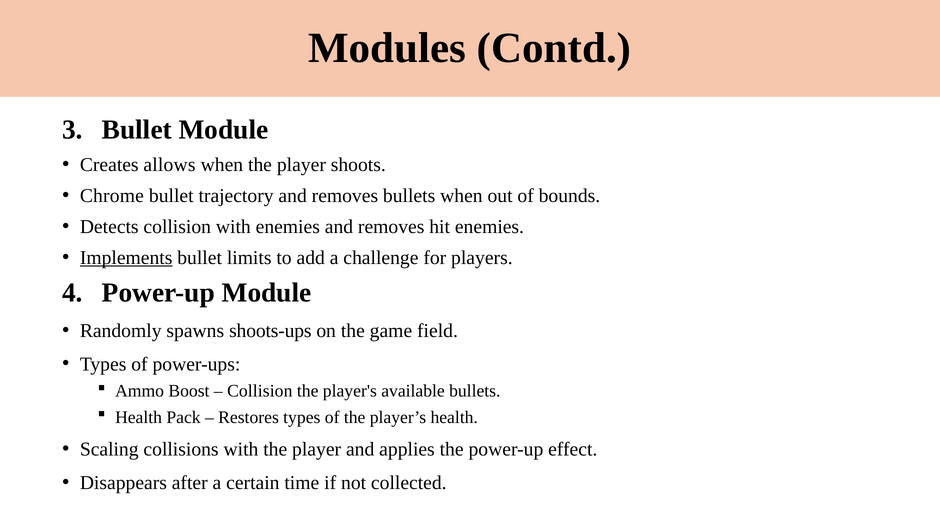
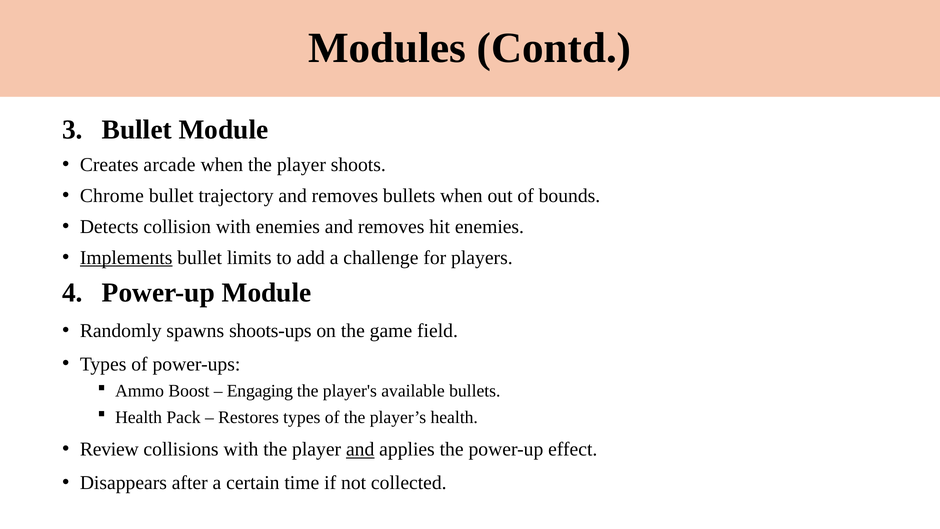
allows: allows -> arcade (170, 165)
Collision: Collision -> Engaging (260, 391)
Scaling: Scaling -> Review (109, 449)
and underline: none -> present (360, 449)
